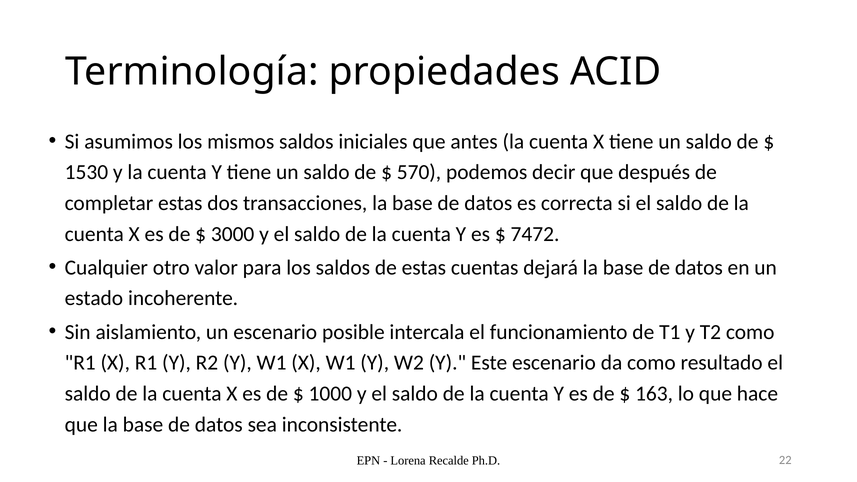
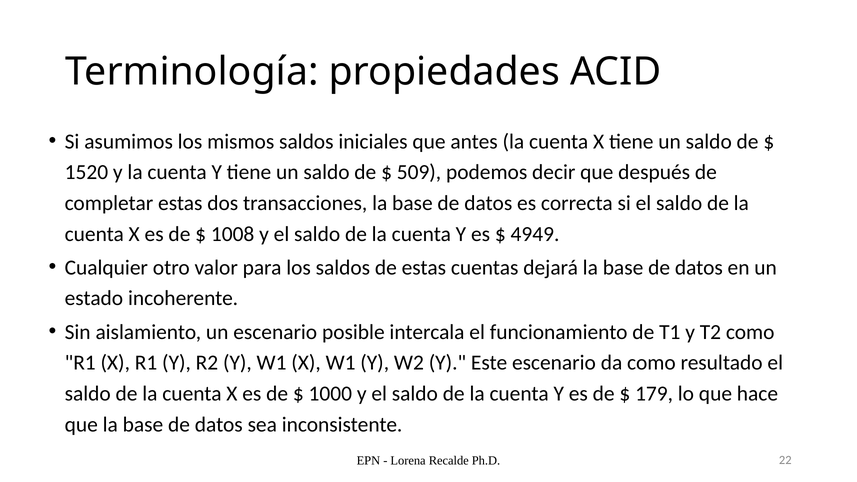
1530: 1530 -> 1520 (86, 172)
570: 570 -> 509 (419, 172)
3000: 3000 -> 1008 (233, 234)
7472: 7472 -> 4949 (535, 234)
163: 163 -> 179 (654, 394)
